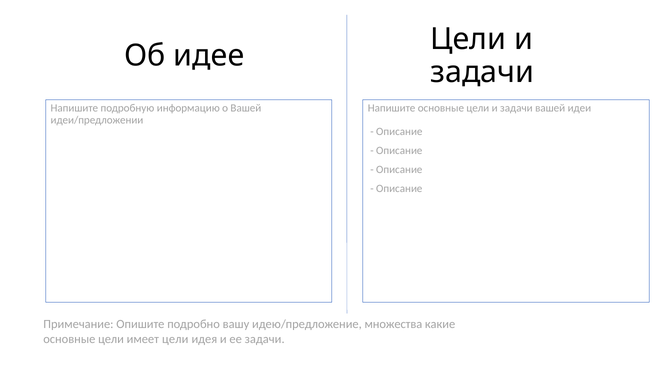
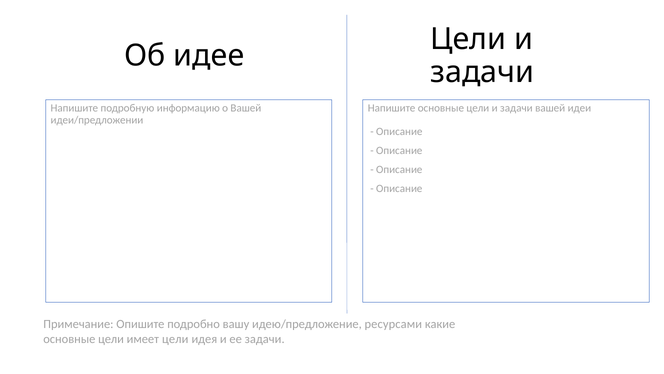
множества: множества -> ресурсами (393, 324)
